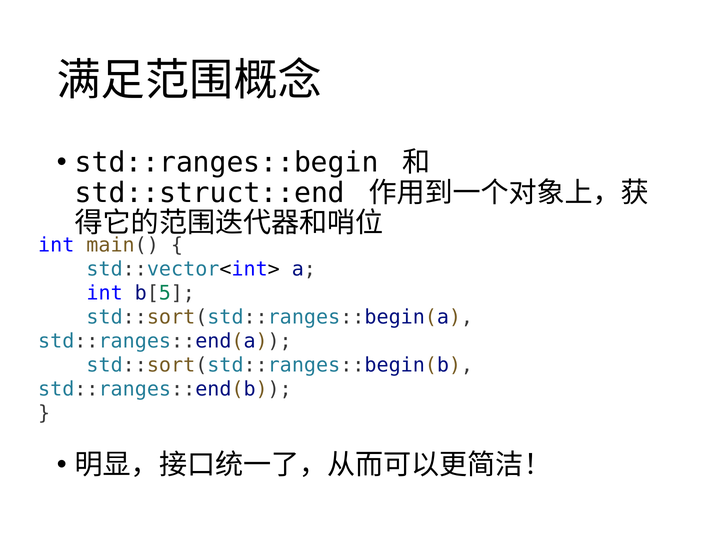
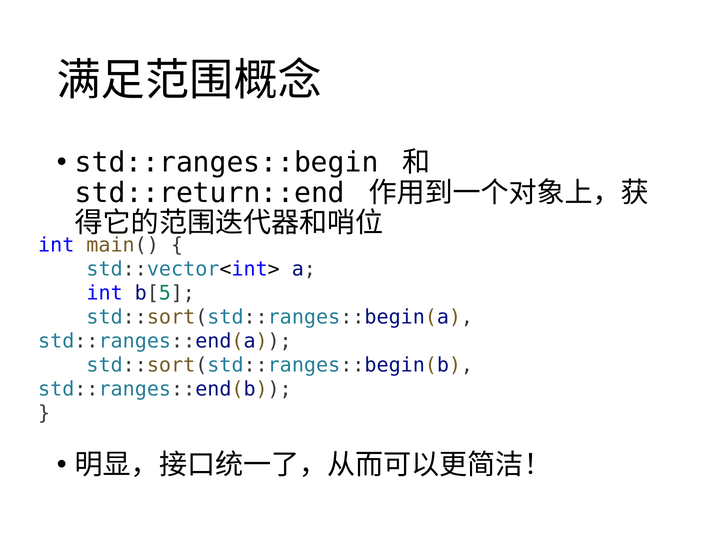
std::struct::end: std::struct::end -> std::return::end (210, 193)
